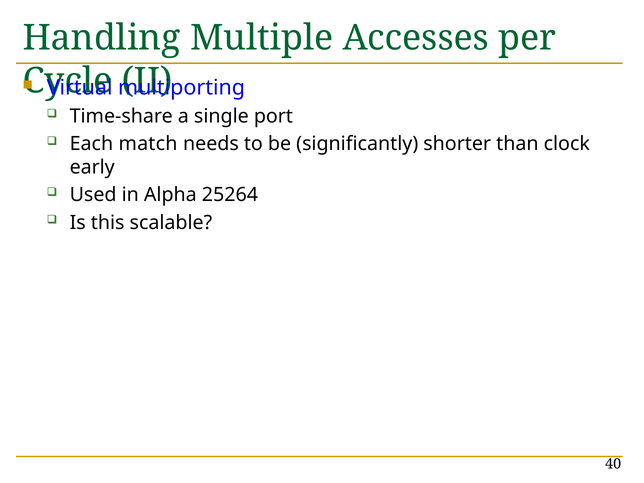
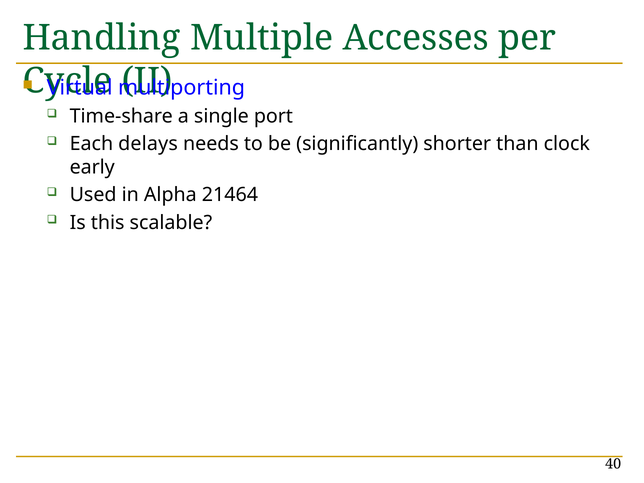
match: match -> delays (148, 144)
25264: 25264 -> 21464 (230, 195)
